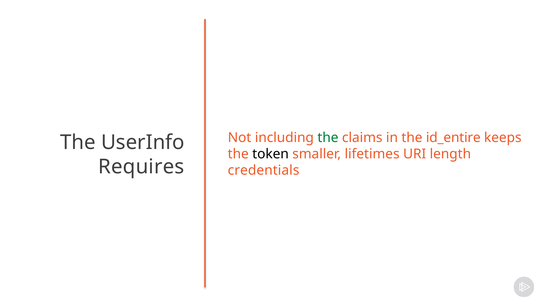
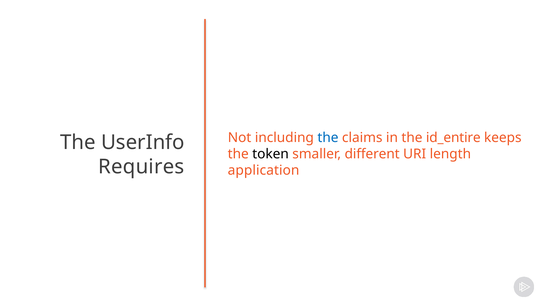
the colour: green -> blue (328, 138)
lifetimes: lifetimes -> different (372, 154)
credentials: credentials -> application (264, 170)
